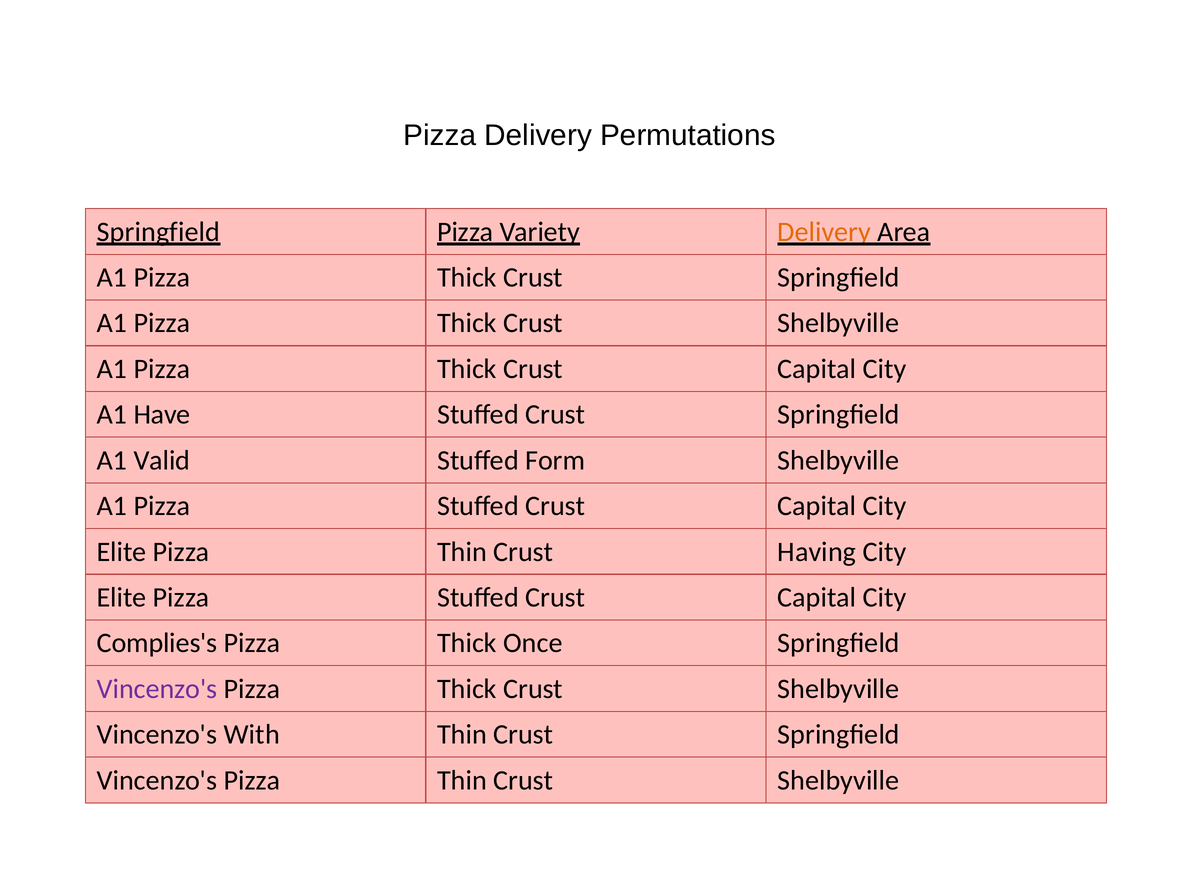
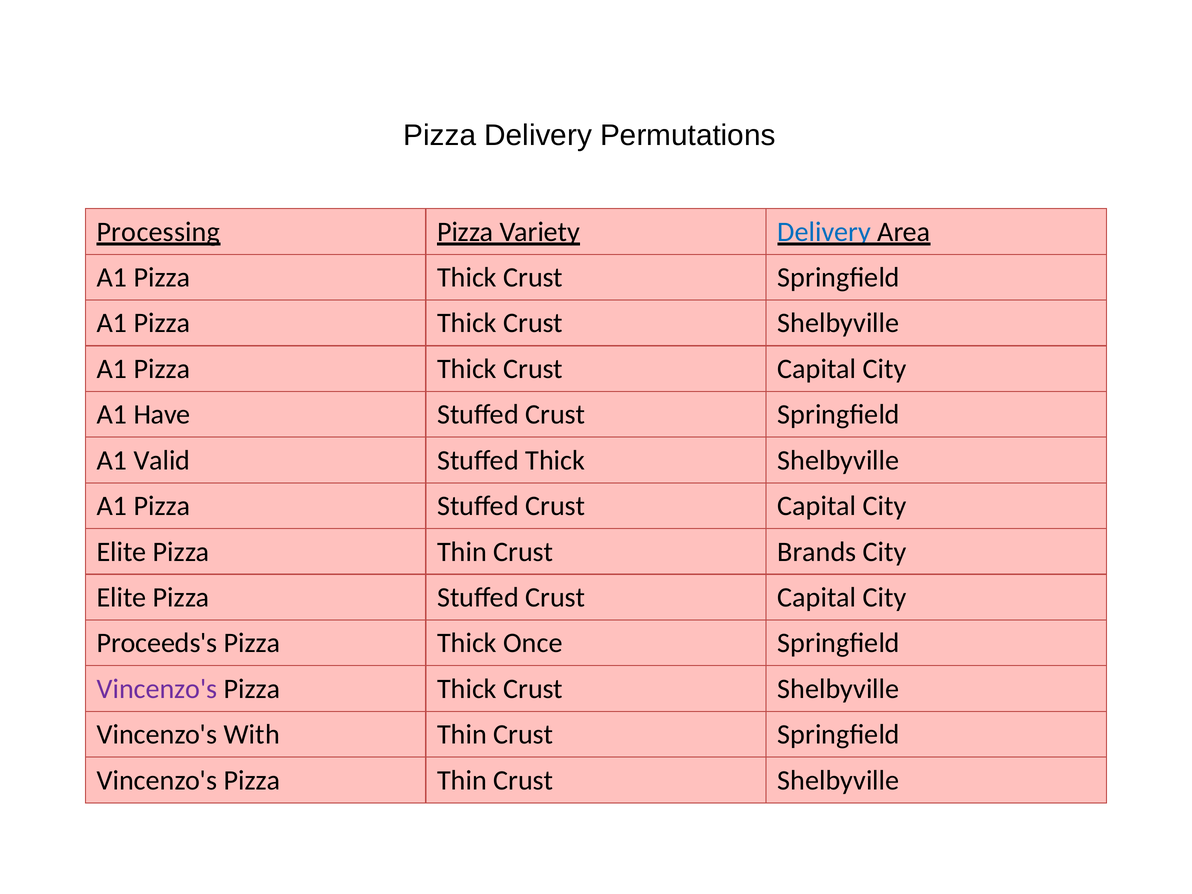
Springfield: Springfield -> Processing (158, 232)
Delivery colour: orange -> blue (824, 232)
Stuffed Form: Form -> Thick (555, 460)
Having: Having -> Brands (817, 552)
Complies's: Complies's -> Proceeds's (157, 643)
